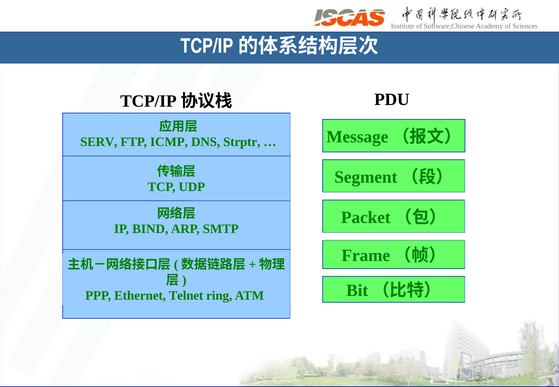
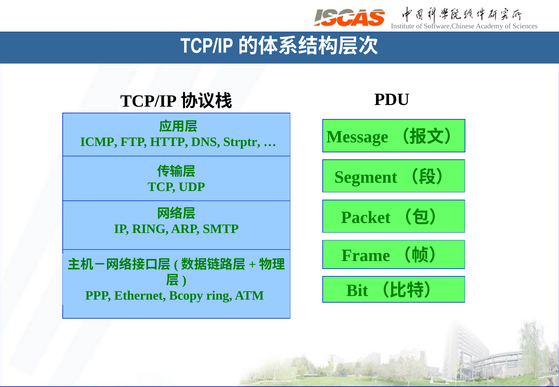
SERV: SERV -> ICMP (99, 142)
ICMP: ICMP -> HTTP (169, 142)
IP BIND: BIND -> RING (150, 229)
Telnet: Telnet -> Bcopy (186, 296)
